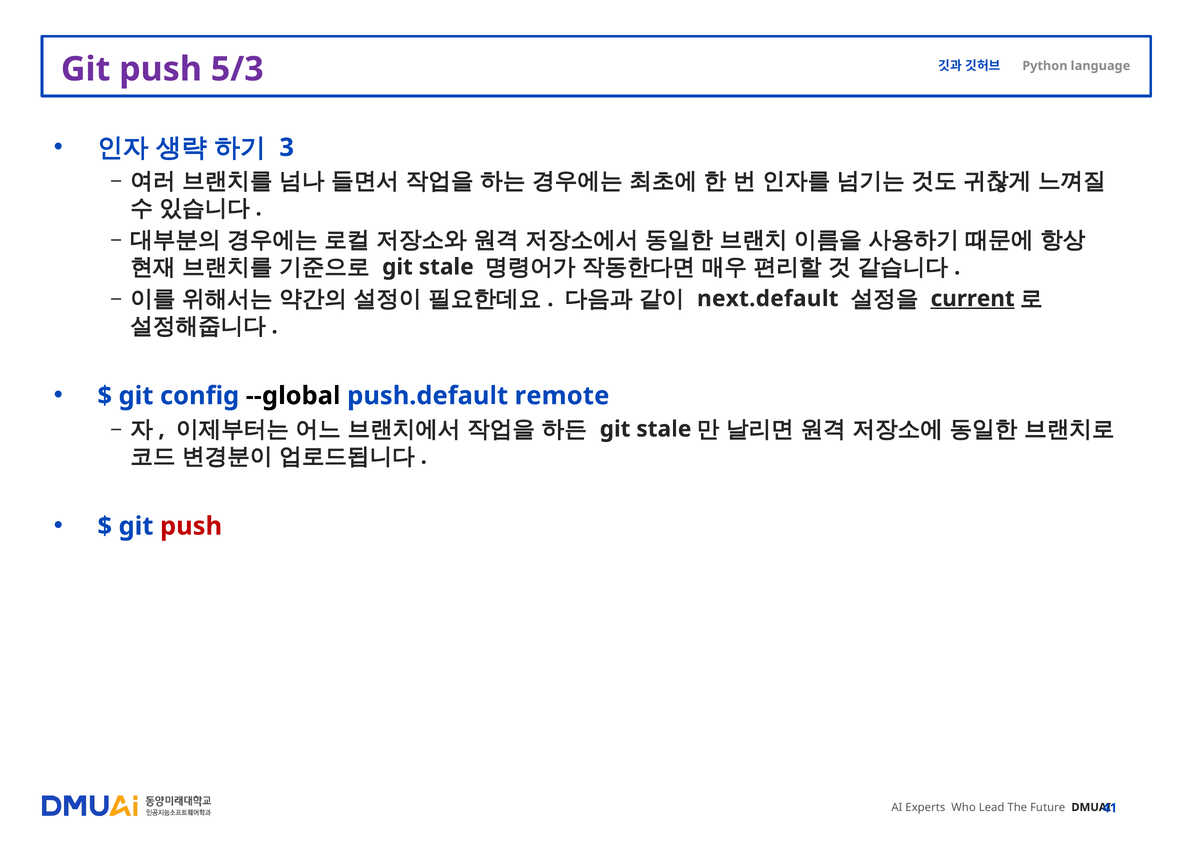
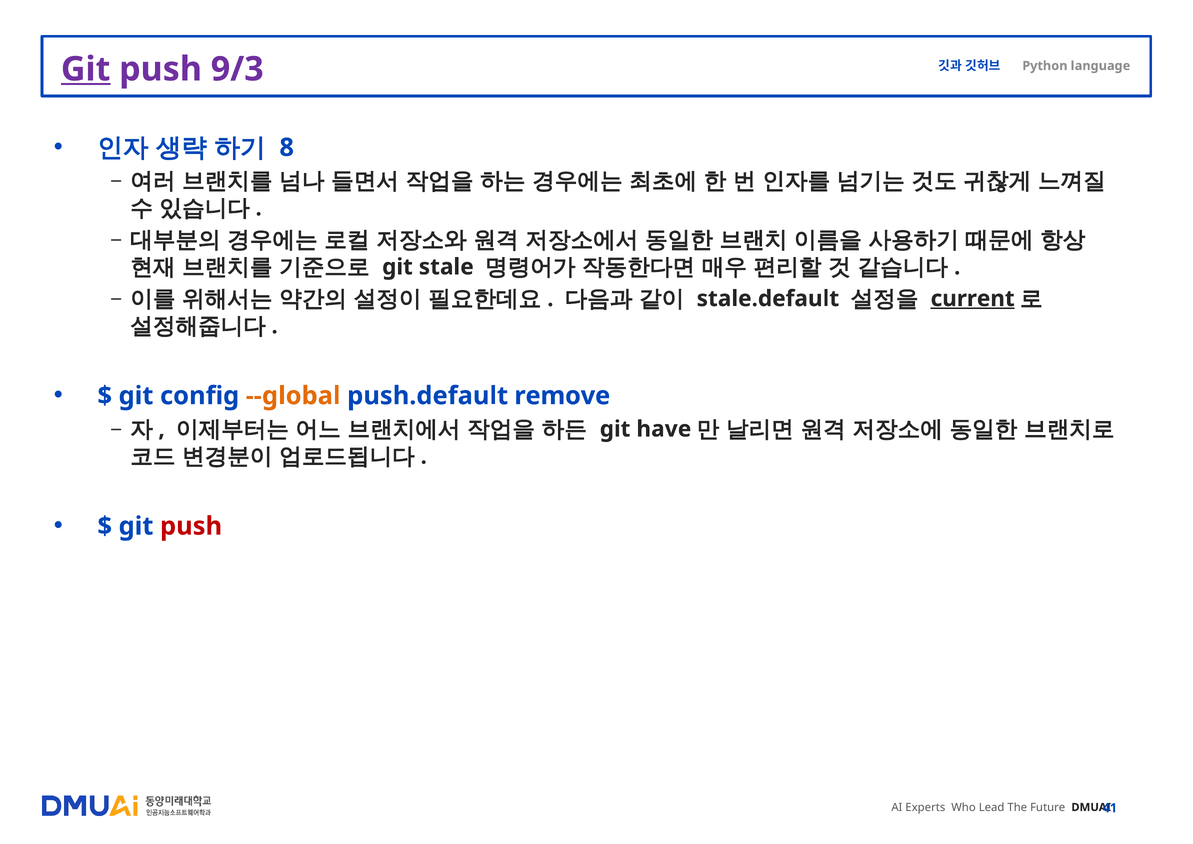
Git underline: none -> present (86, 69)
5/3: 5/3 -> 9/3 (237, 69)
3: 3 -> 8 (287, 147)
next.default: next.default -> stale.default (768, 299)
--global colour: black -> orange (293, 396)
remote: remote -> remove (562, 396)
stale: stale -> have (664, 429)
